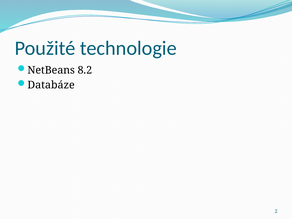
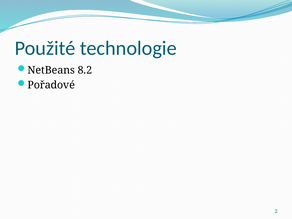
Databáze: Databáze -> Pořadové (51, 85)
